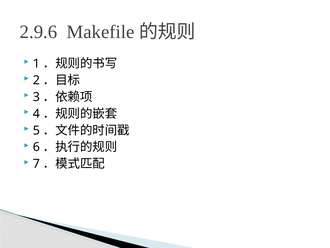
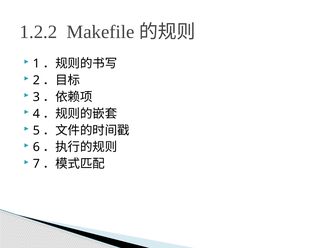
2.9.6: 2.9.6 -> 1.2.2 (39, 32)
